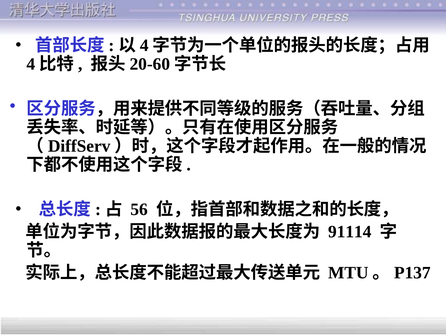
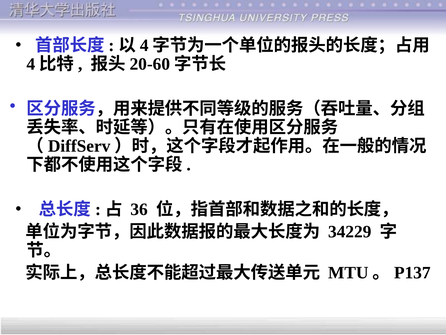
56: 56 -> 36 (139, 209)
91114: 91114 -> 34229 (350, 231)
